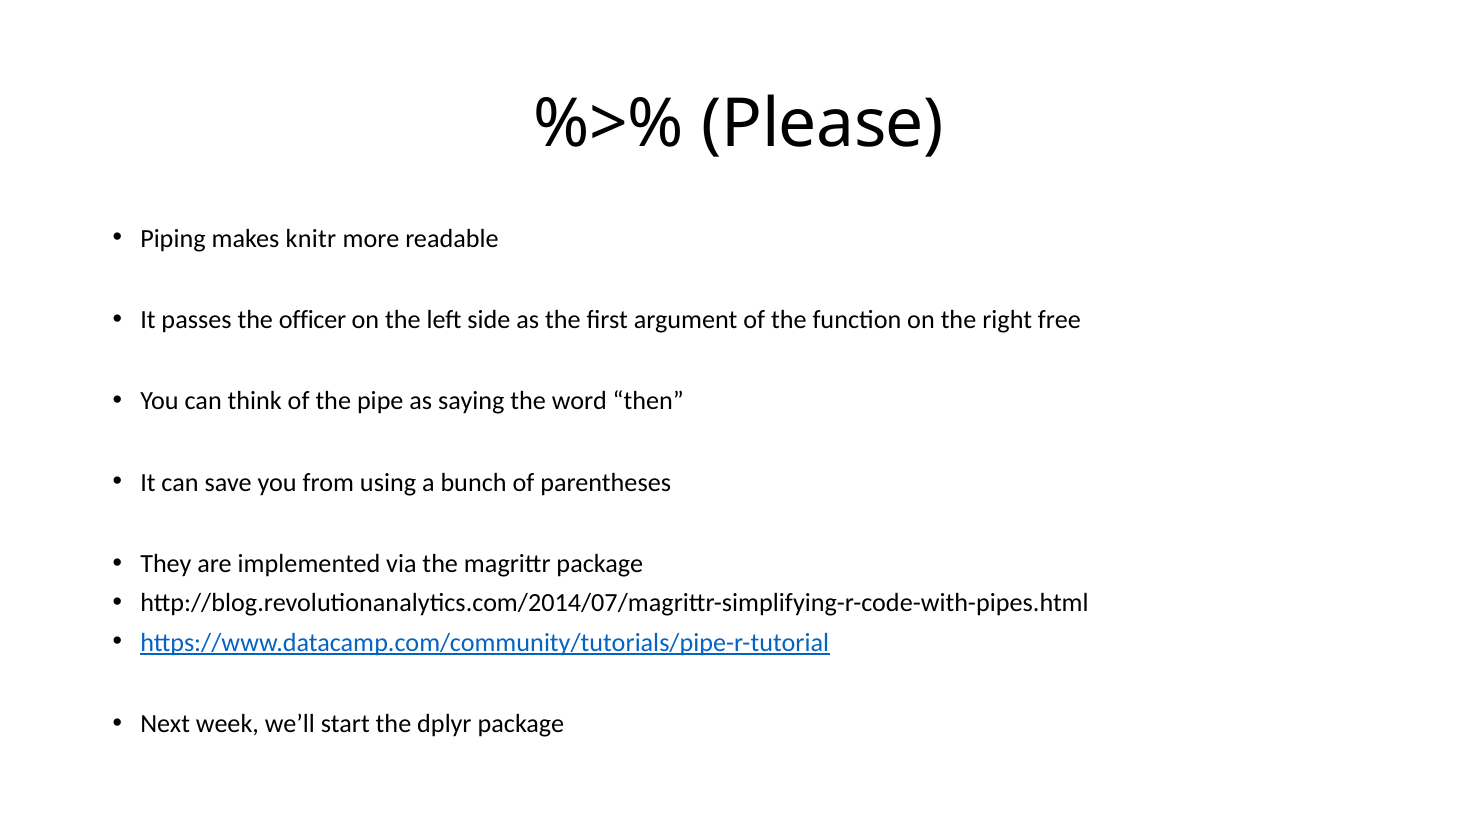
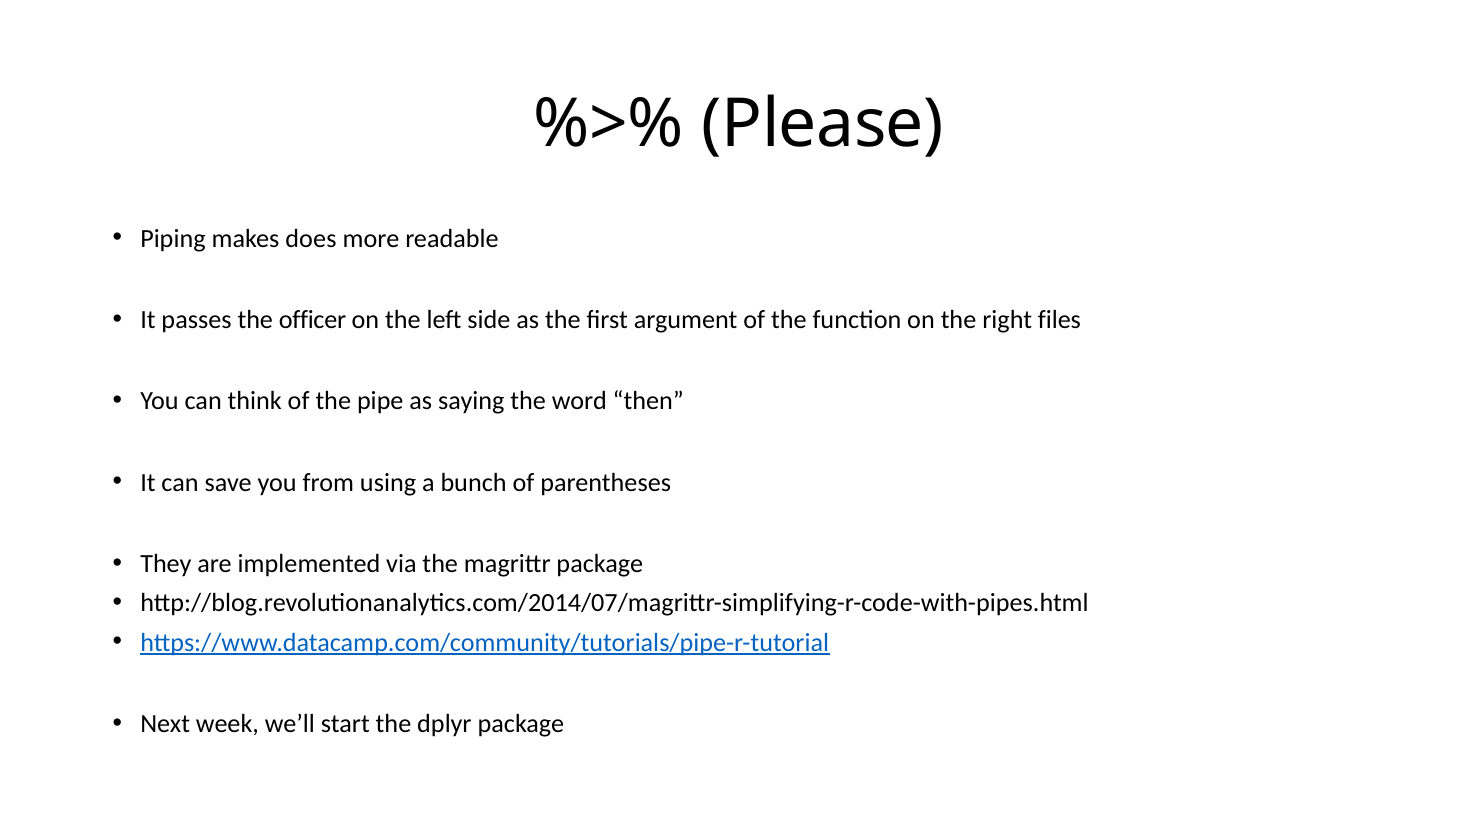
knitr: knitr -> does (311, 238)
free: free -> files (1059, 320)
